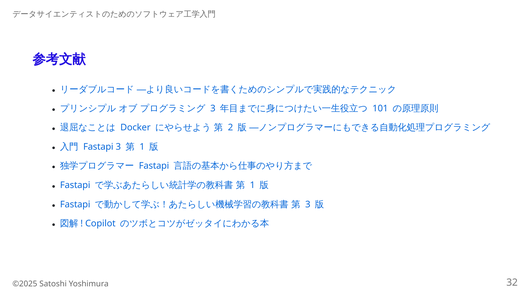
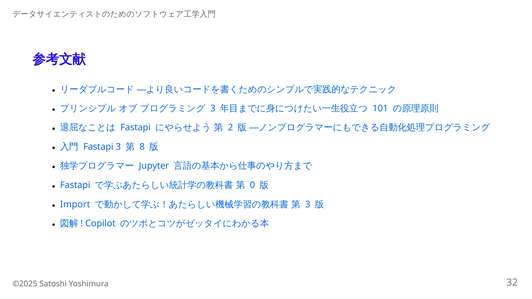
Docker: Docker -> Fastapi (136, 128)
1: 1 -> 8 (142, 147)
Fastapi: Fastapi -> Jupyter (154, 166)
1: 1 -> 0 (252, 185)
Fastapi: Fastapi -> Import (75, 205)
